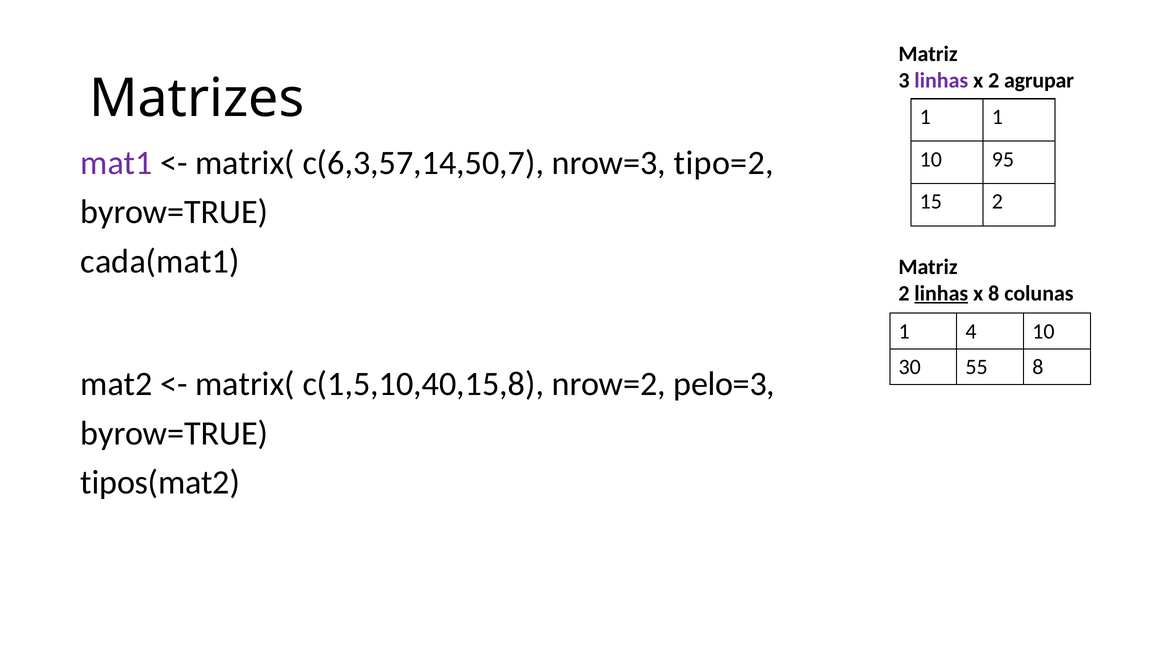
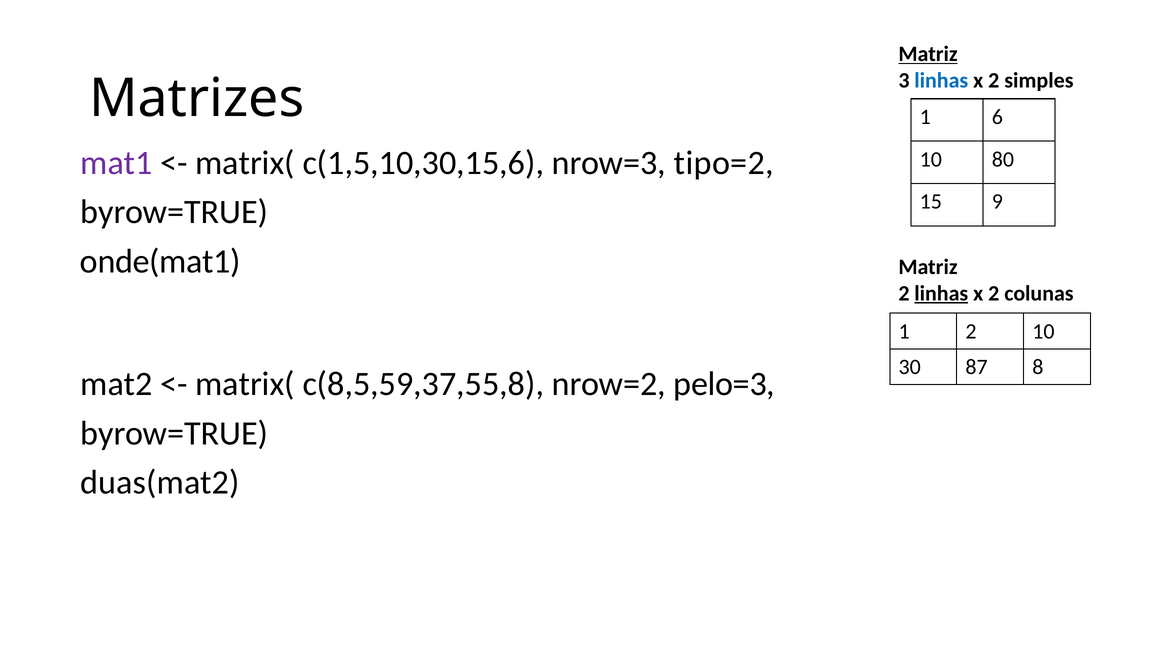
Matriz underline: none -> present (928, 54)
linhas colour: purple -> blue (941, 80)
agrupar: agrupar -> simples (1039, 80)
1 1: 1 -> 6 (997, 117)
c(6,3,57,14,50,7: c(6,3,57,14,50,7 -> c(1,5,10,30,15,6 (423, 163)
95: 95 -> 80 (1003, 159)
15 2: 2 -> 9 (997, 202)
cada(mat1: cada(mat1 -> onde(mat1 (160, 261)
8: 8 -> 2 (994, 293)
1 4: 4 -> 2 (971, 331)
55: 55 -> 87 (977, 367)
c(1,5,10,40,15,8: c(1,5,10,40,15,8 -> c(8,5,59,37,55,8 (423, 384)
tipos(mat2: tipos(mat2 -> duas(mat2 (160, 482)
